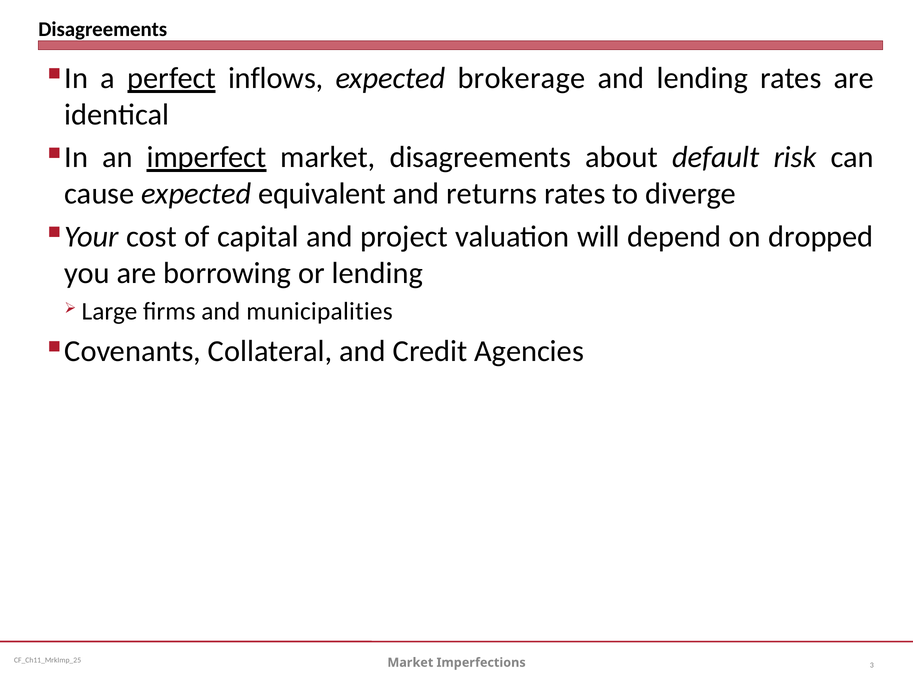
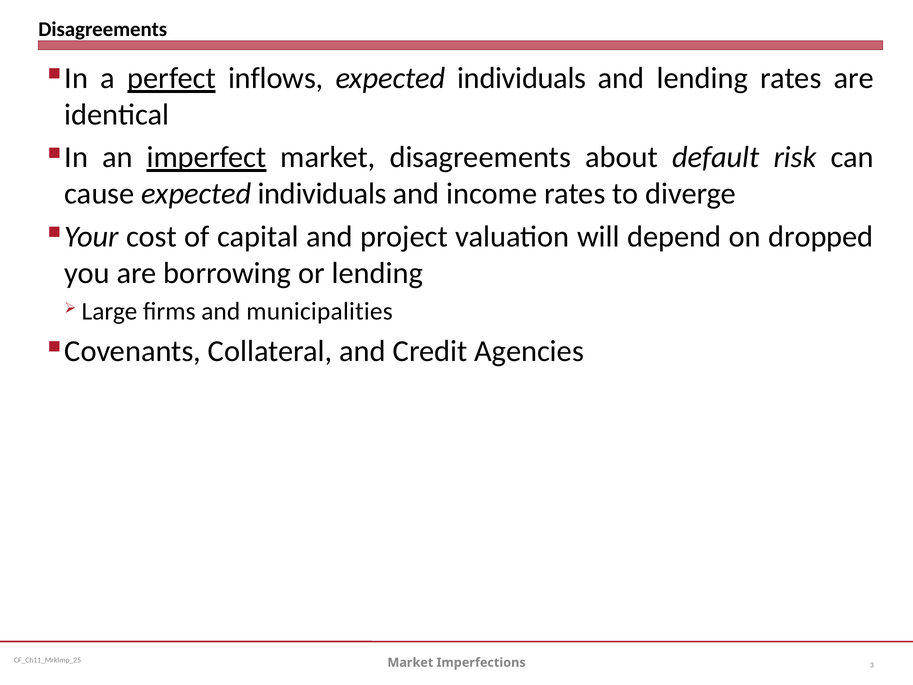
brokerage: brokerage -> individuals (522, 78)
cause expected equivalent: equivalent -> individuals (322, 194)
returns: returns -> income (492, 194)
